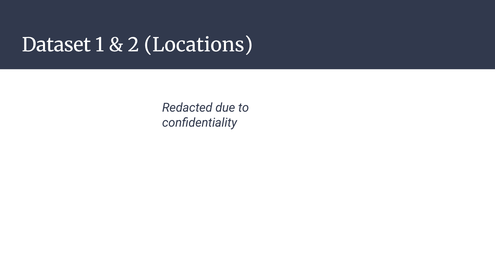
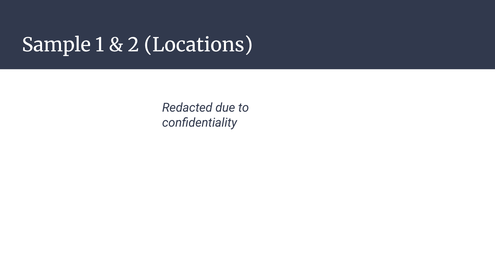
Dataset: Dataset -> Sample (56, 45)
